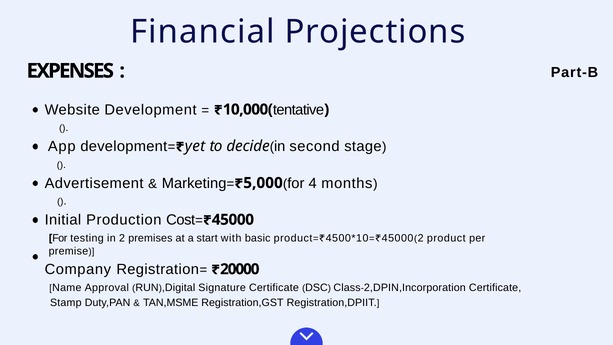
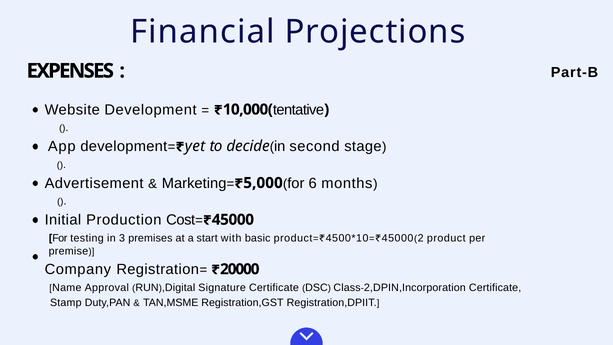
4: 4 -> 6 (313, 183)
in 2: 2 -> 3 (122, 238)
